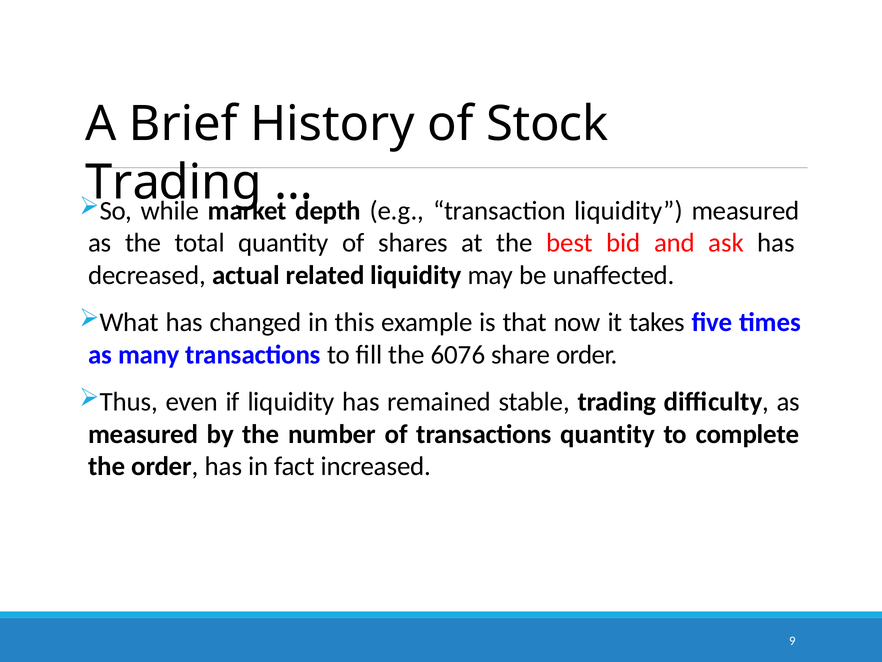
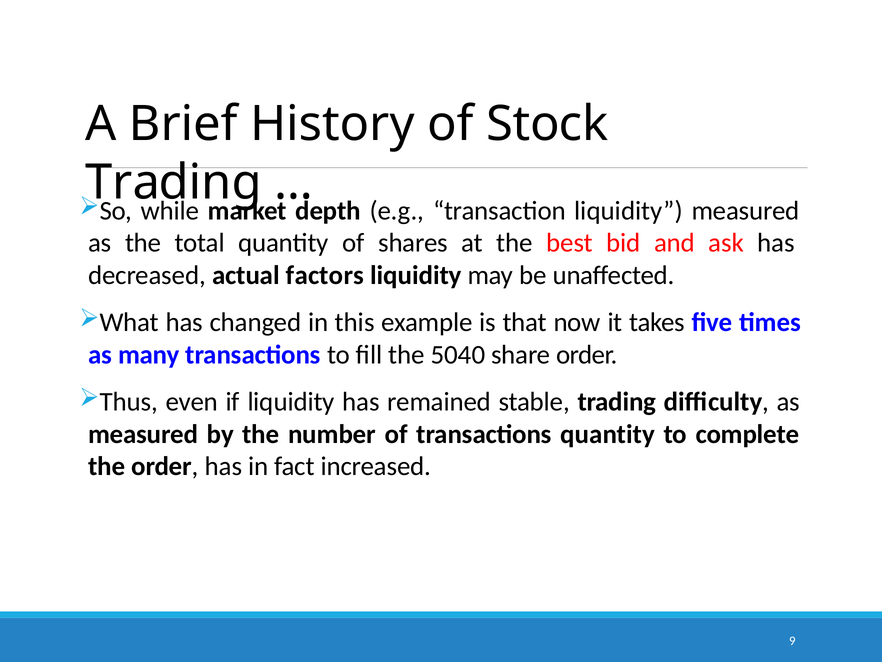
related: related -> factors (325, 275)
6076: 6076 -> 5040 (458, 354)
